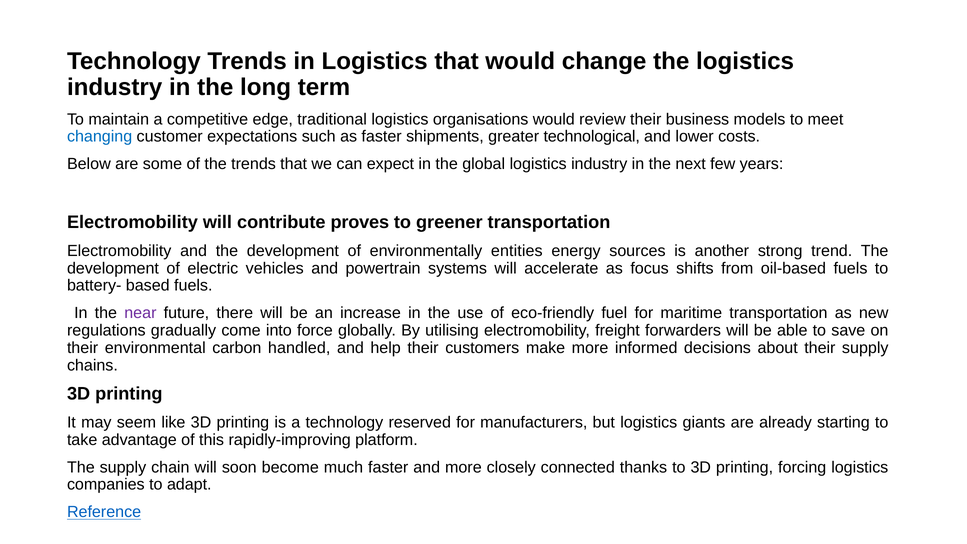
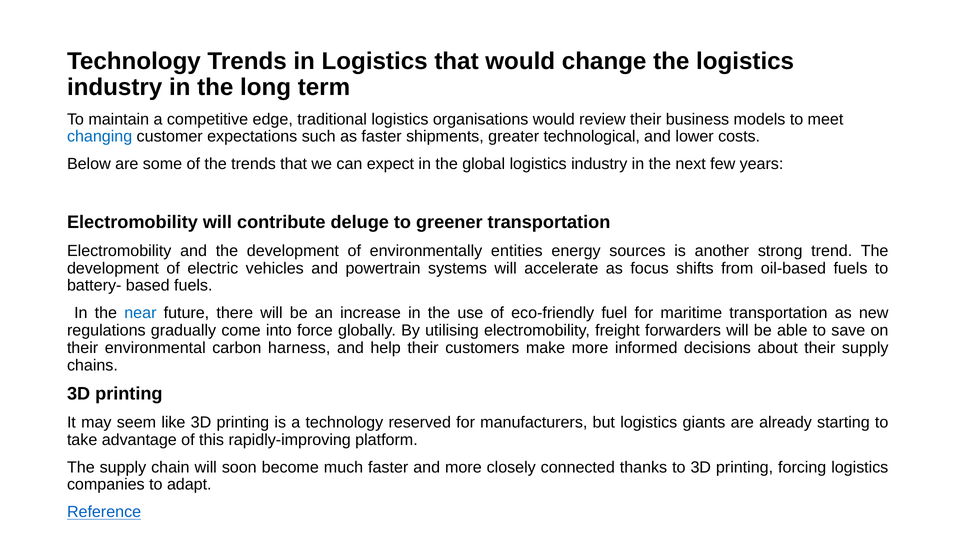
proves: proves -> deluge (360, 222)
near colour: purple -> blue (140, 313)
handled: handled -> harness (299, 348)
